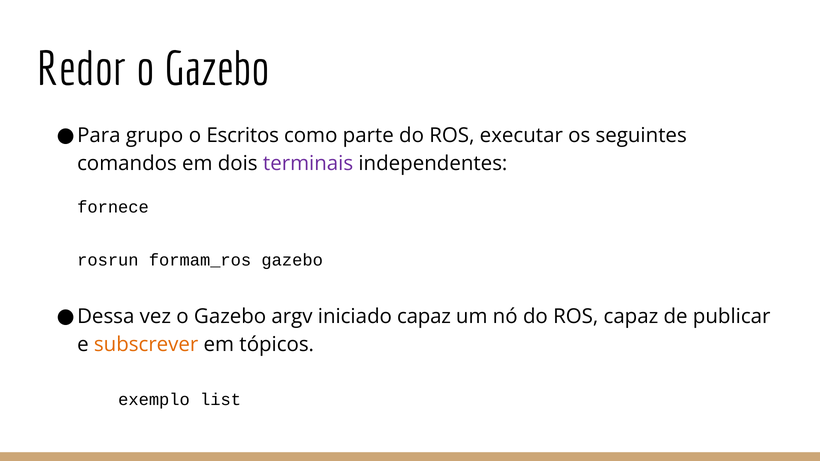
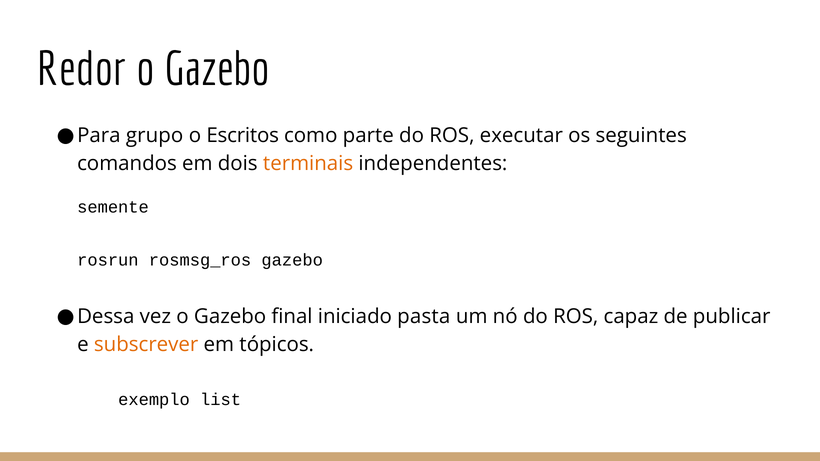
terminais colour: purple -> orange (308, 164)
fornece: fornece -> semente (113, 207)
formam_ros: formam_ros -> rosmsg_ros (200, 261)
argv: argv -> final (292, 317)
iniciado capaz: capaz -> pasta (424, 317)
